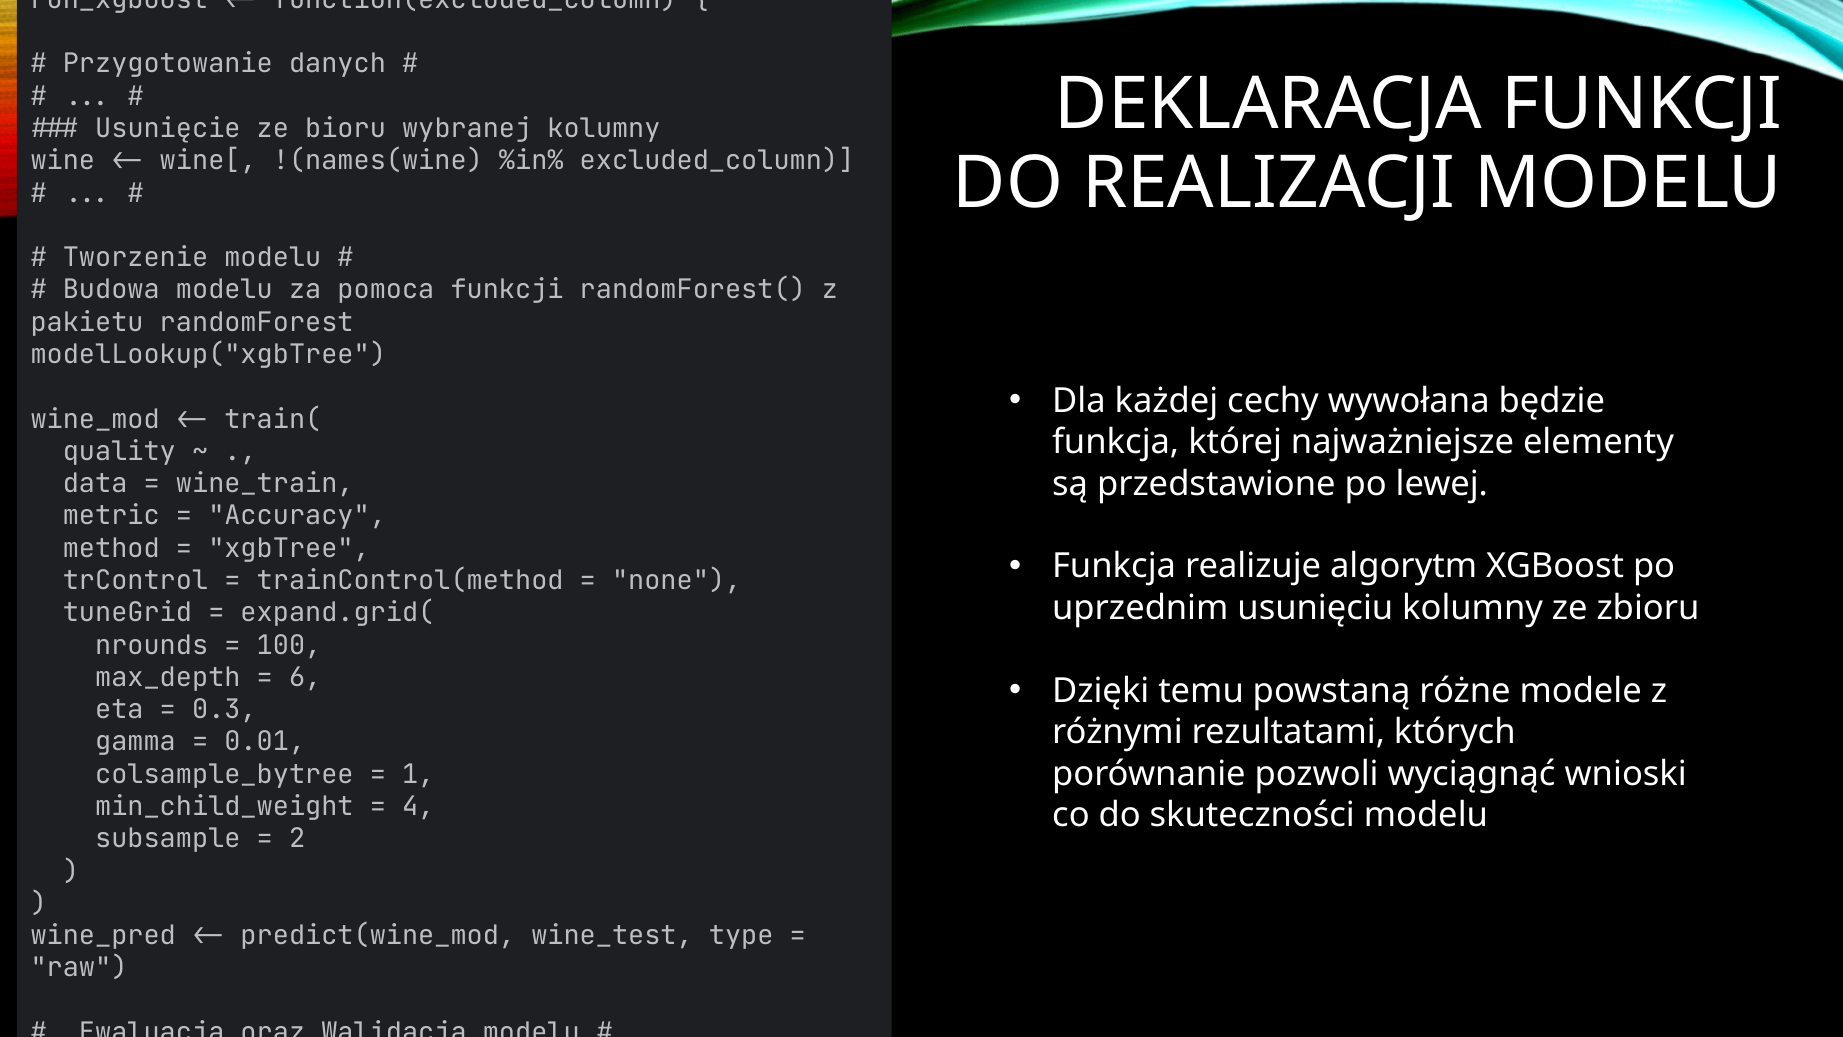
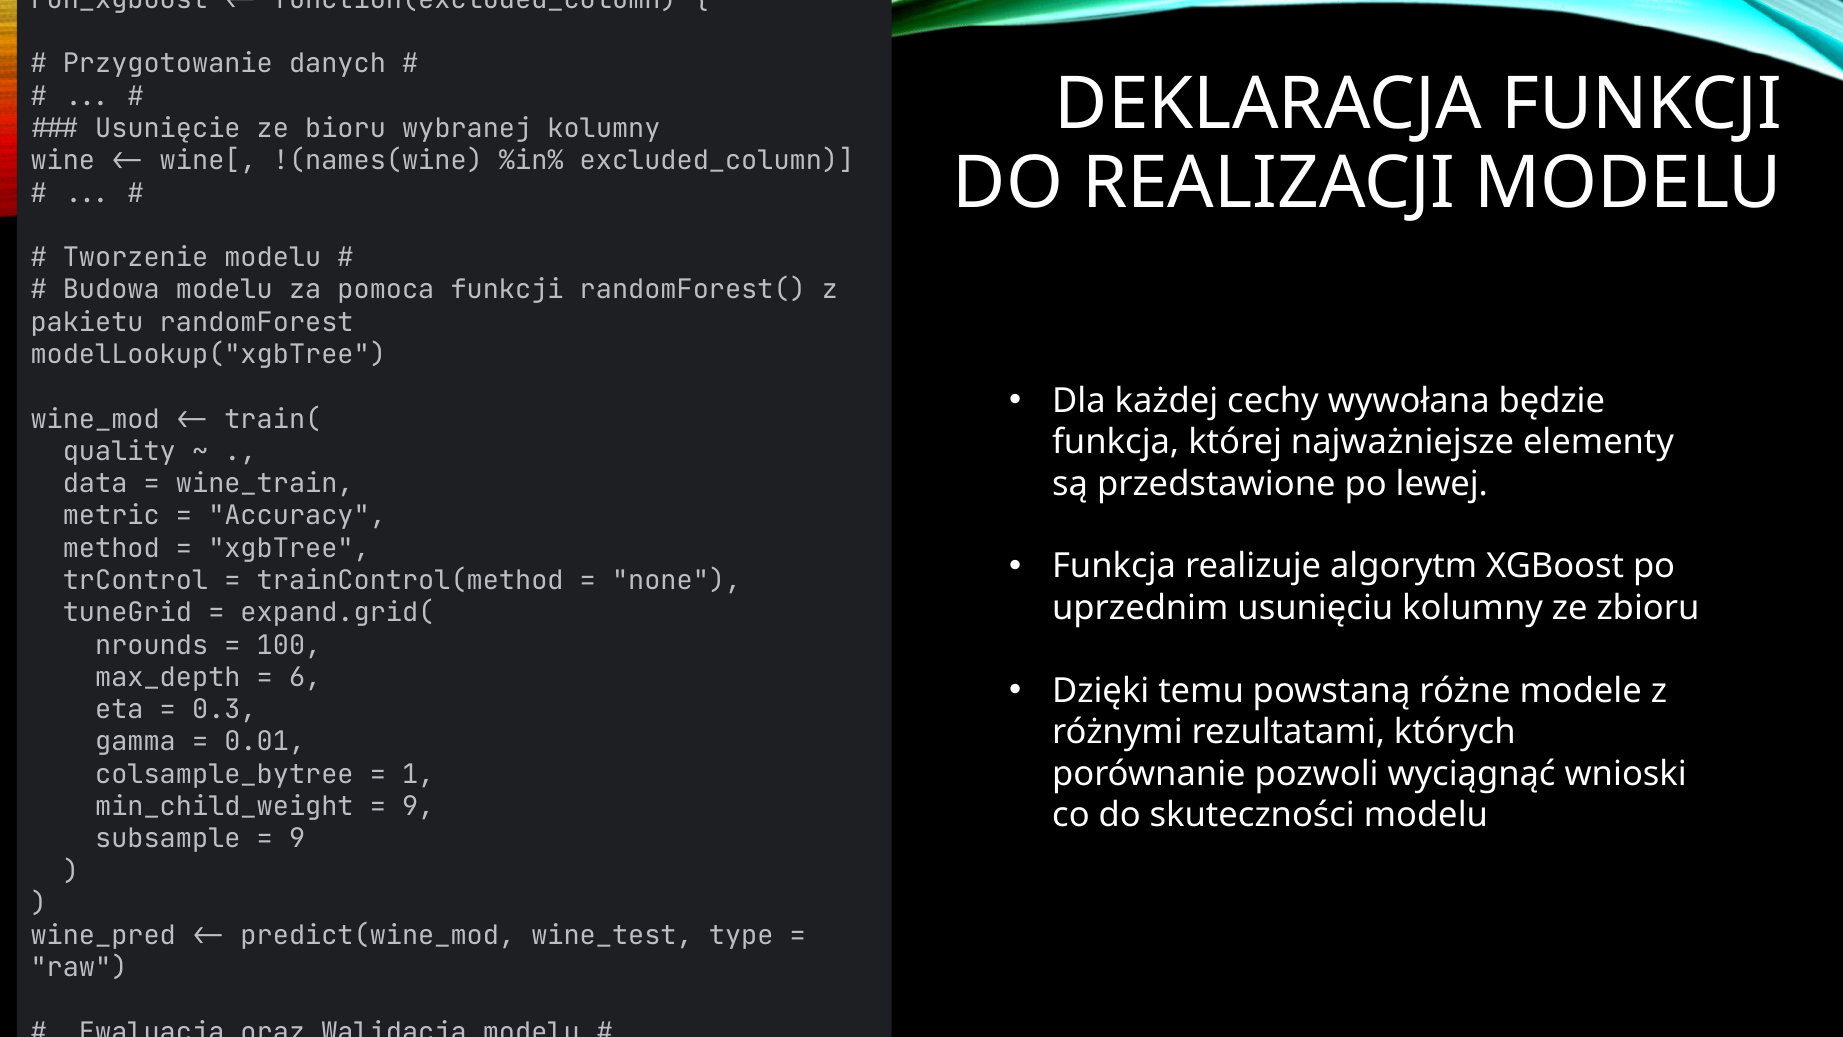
4: 4 -> 9 (418, 806)
2: 2 -> 9 (297, 839)
